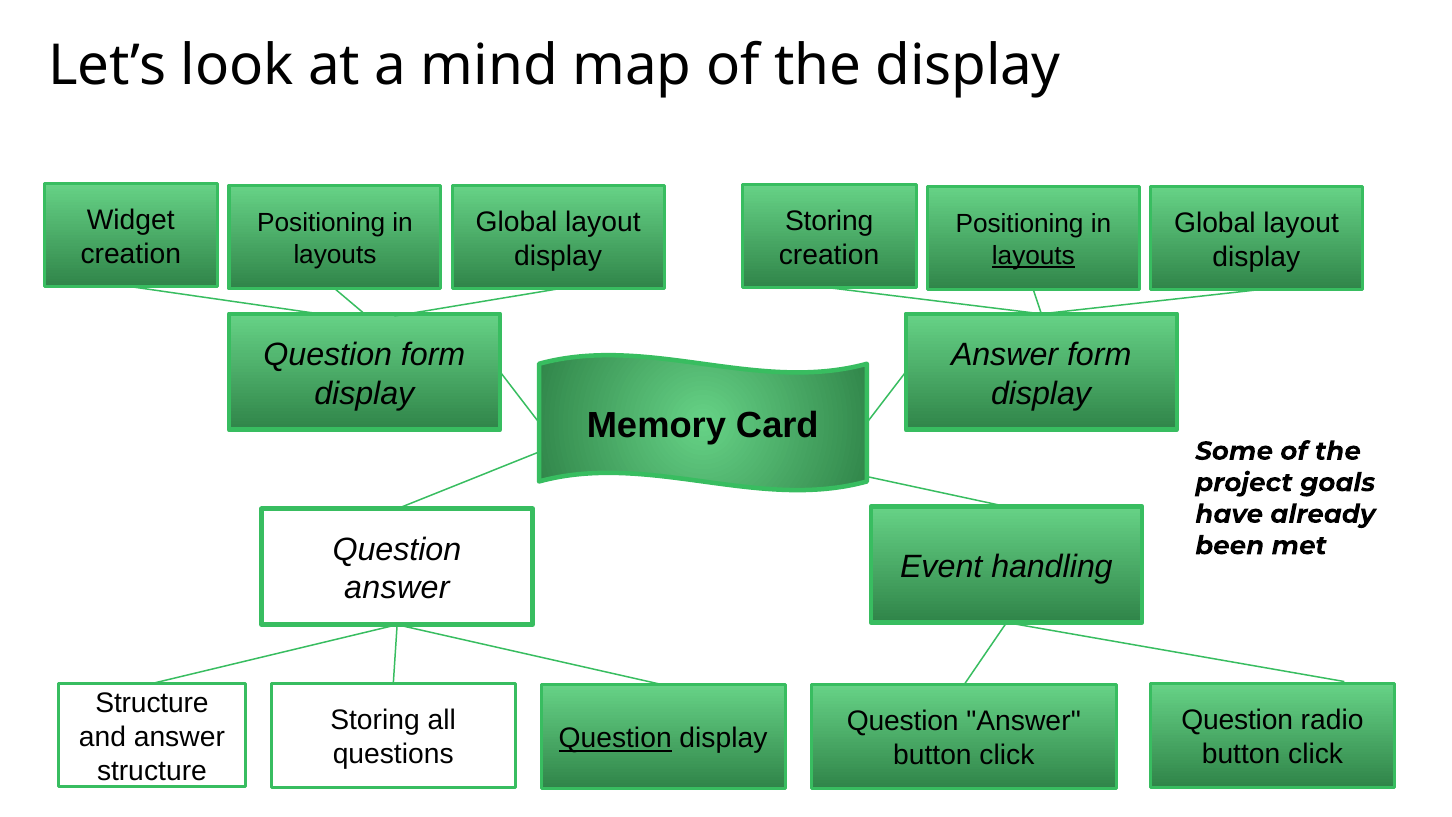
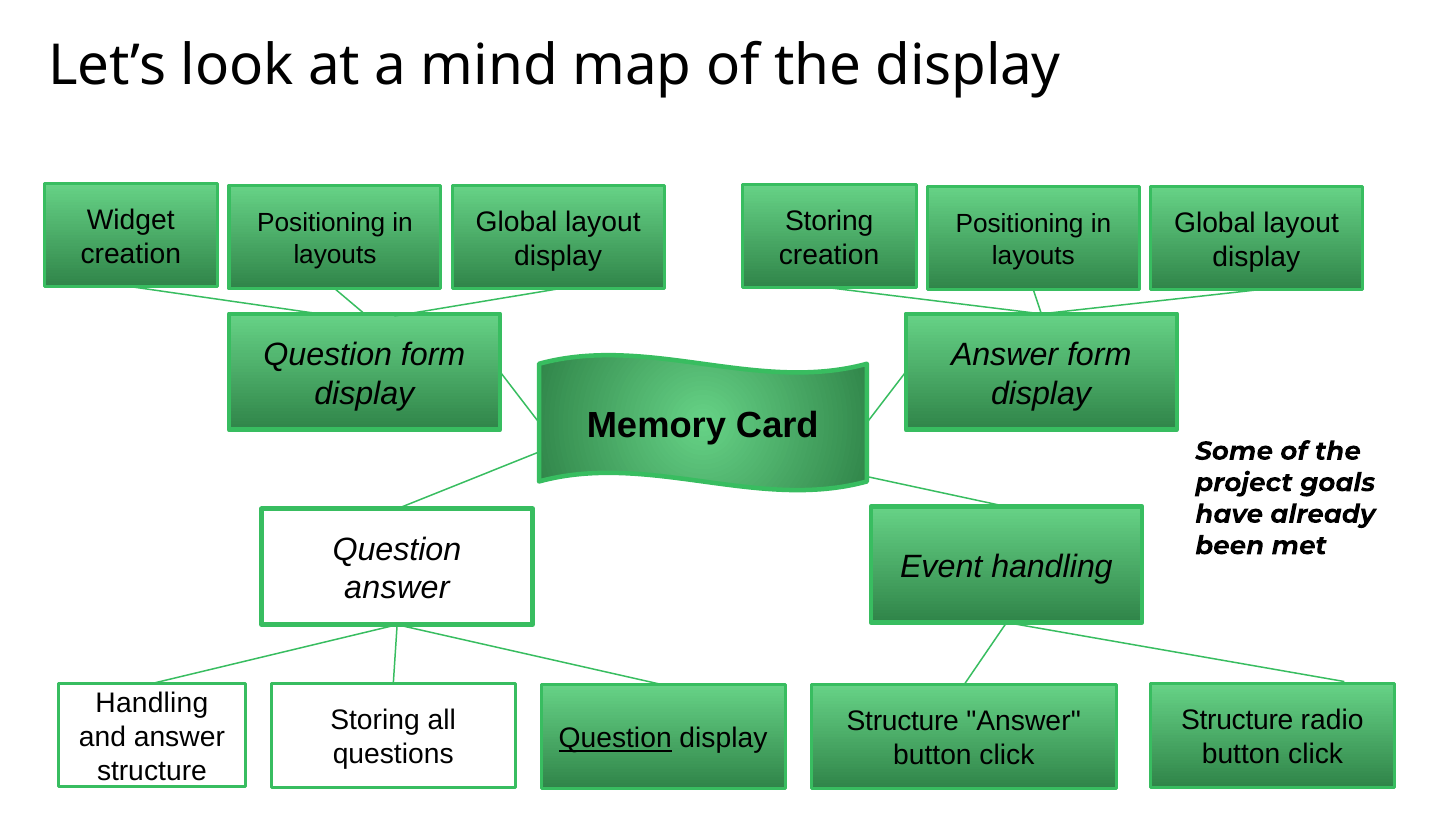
layouts underline: present -> none (1033, 256)
Structure: Structure -> Handling (152, 703)
Question: Question -> Structure (1237, 720)
Question: Question -> Structure (903, 721)
